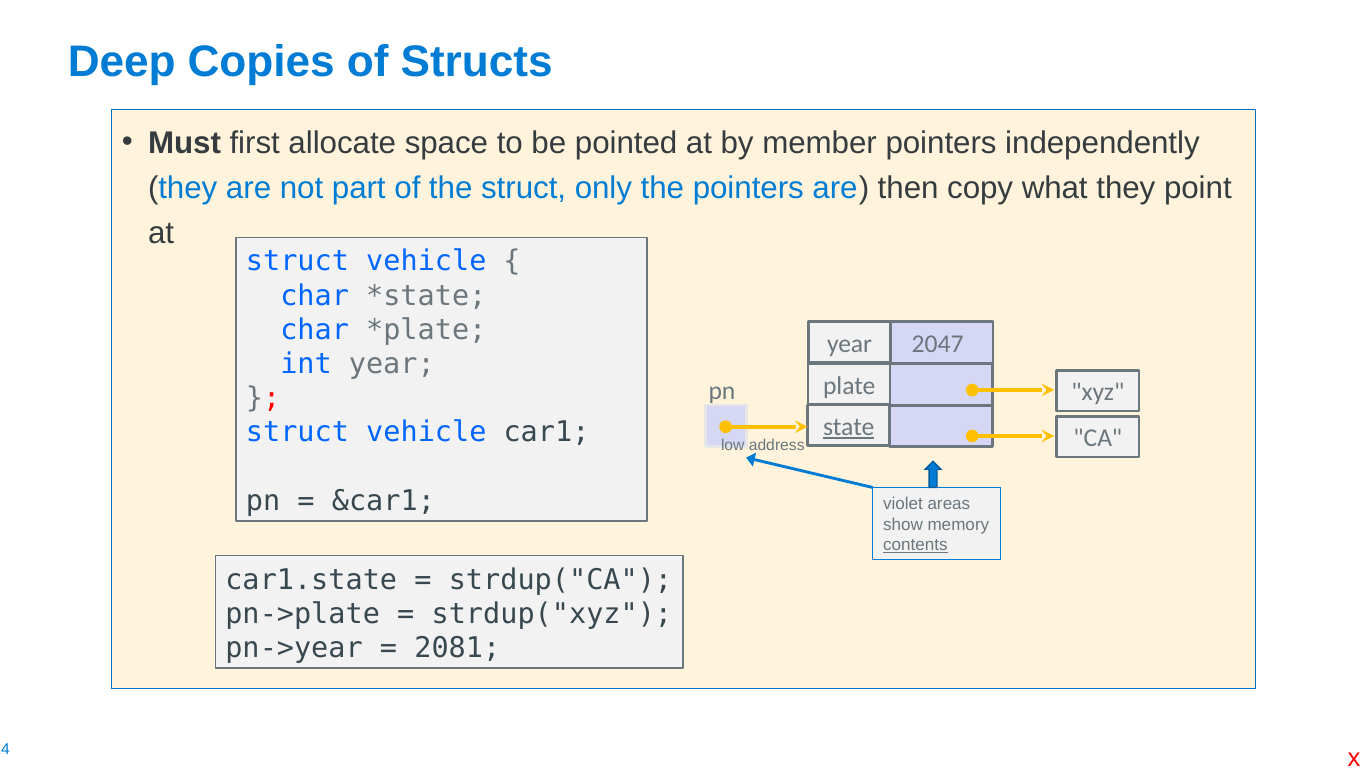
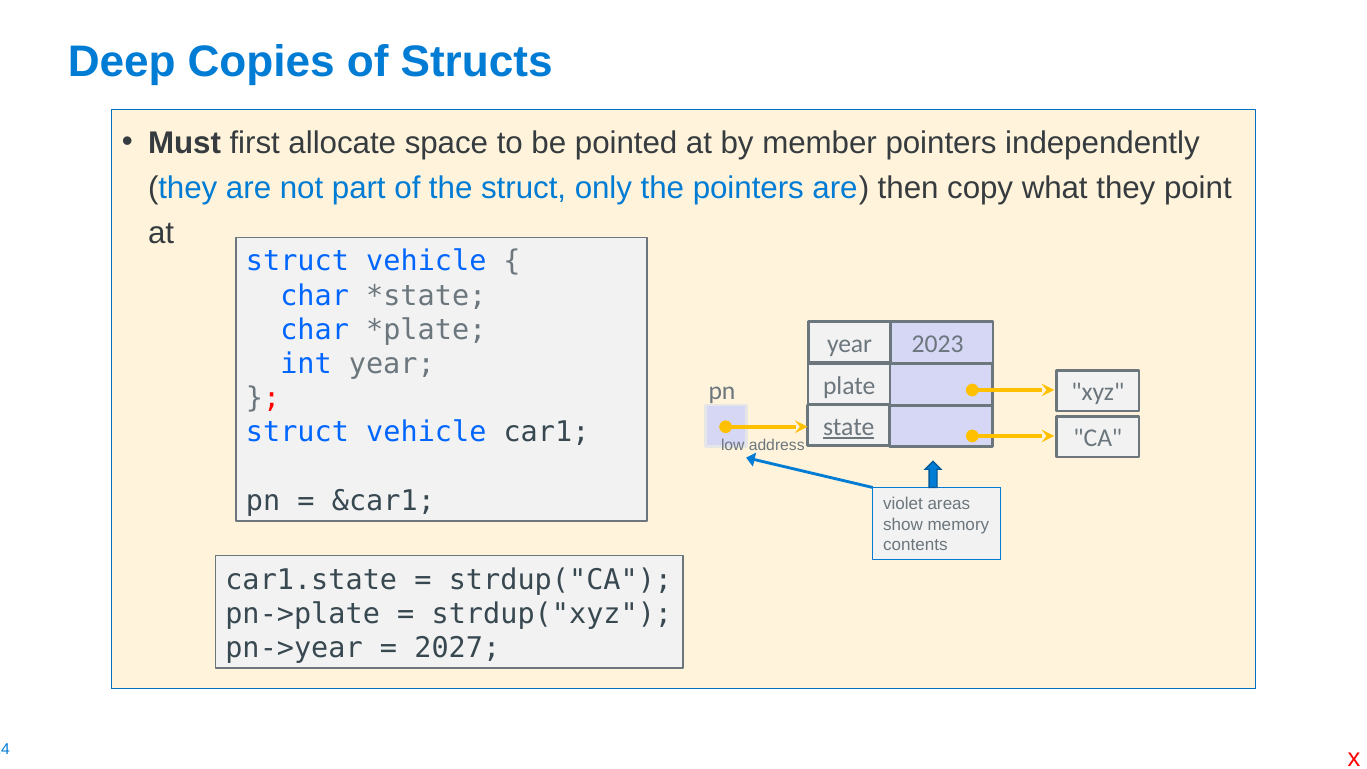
2047: 2047 -> 2023 (938, 344)
contents underline: present -> none (915, 545)
2081: 2081 -> 2027 (457, 648)
